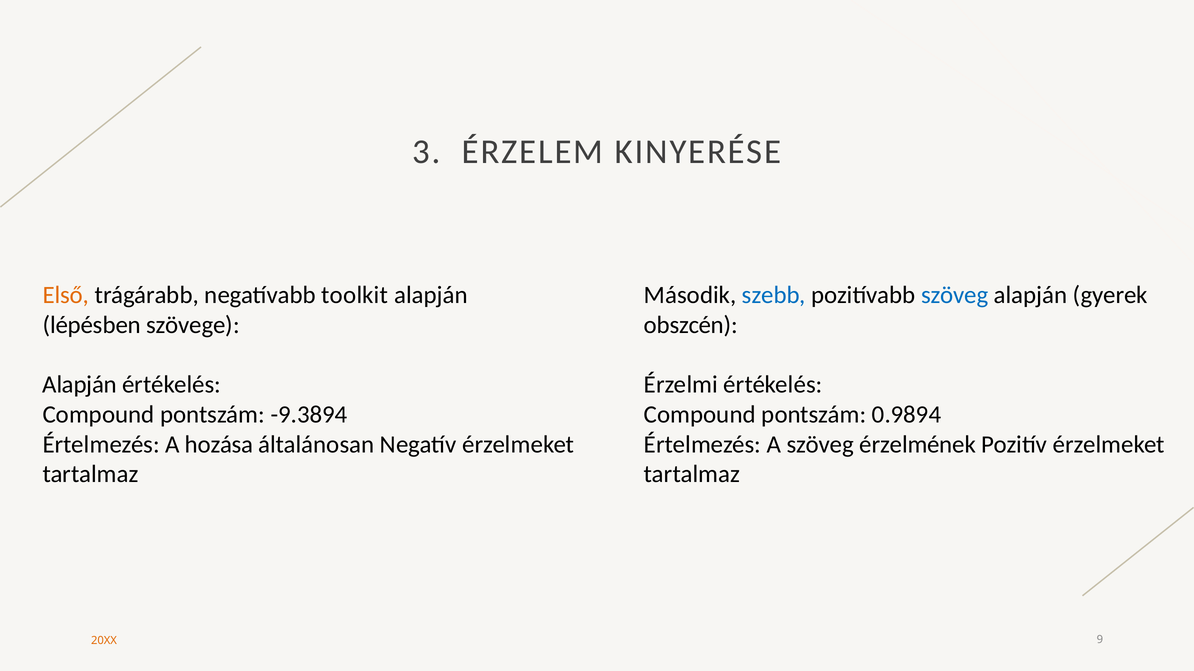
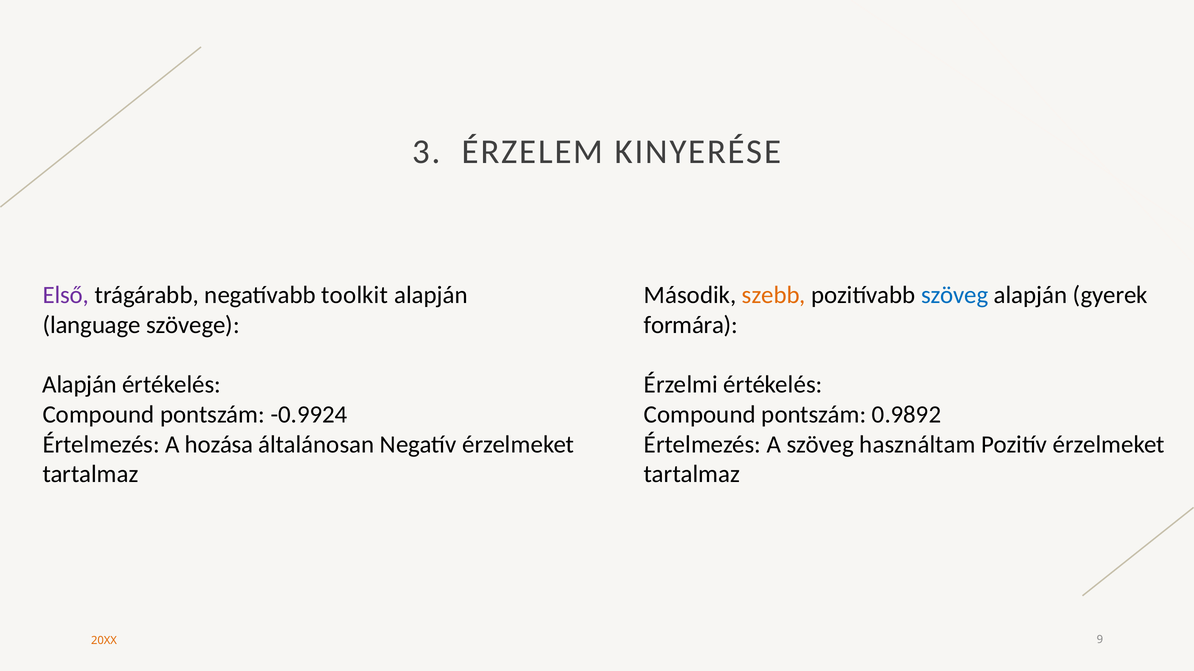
Első colour: orange -> purple (66, 295)
szebb colour: blue -> orange (774, 295)
lépésben: lépésben -> language (92, 325)
obszcén: obszcén -> formára (691, 325)
-9.3894: -9.3894 -> -0.9924 (309, 415)
0.9894: 0.9894 -> 0.9892 (907, 415)
érzelmének: érzelmének -> használtam (918, 445)
